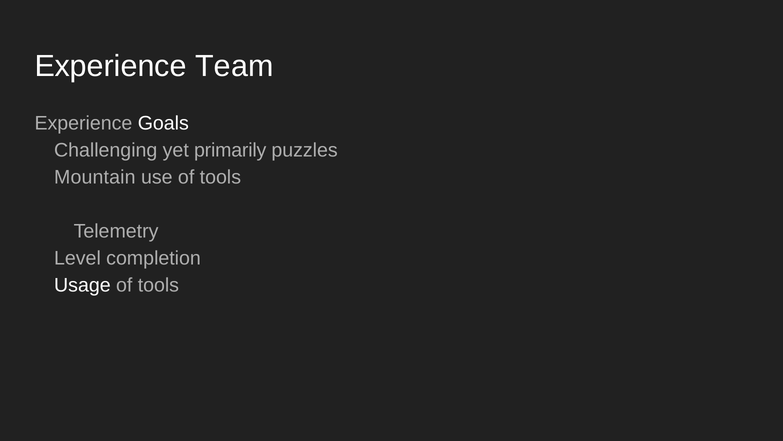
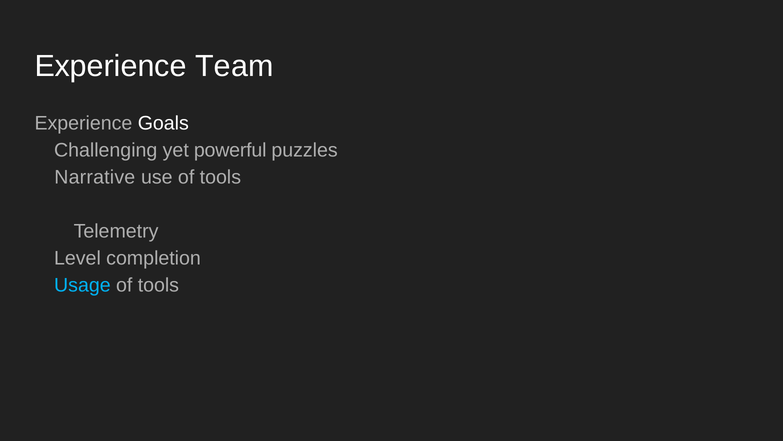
primarily: primarily -> powerful (230, 150)
Mountain: Mountain -> Narrative (95, 177)
Usage colour: white -> light blue (82, 285)
